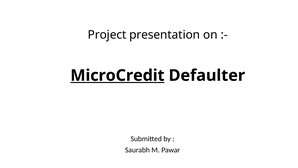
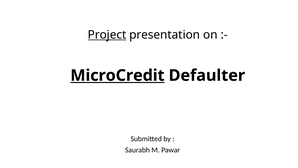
Project underline: none -> present (107, 35)
